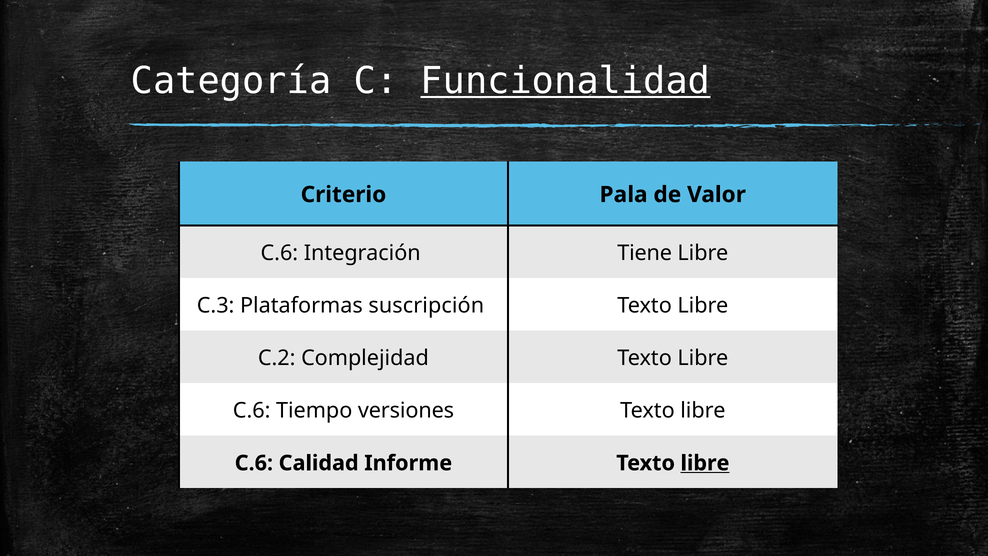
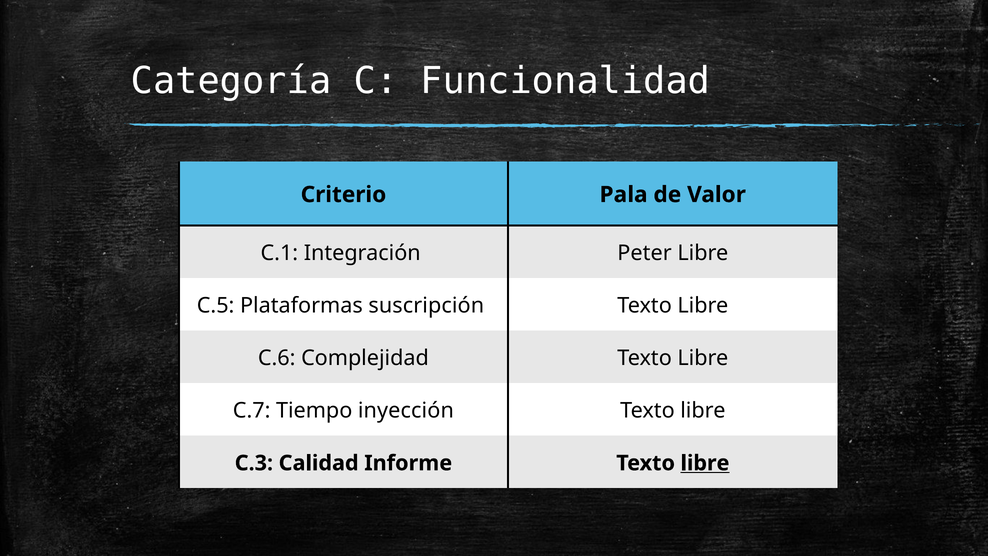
Funcionalidad underline: present -> none (565, 81)
C.6: C.6 -> C.1 (279, 253)
Tiene: Tiene -> Peter (645, 253)
C.3: C.3 -> C.5 (216, 305)
C.2: C.2 -> C.6 (277, 358)
C.6: C.6 -> C.7 (252, 411)
versiones: versiones -> inyección (406, 411)
C.6: C.6 -> C.3 (254, 463)
